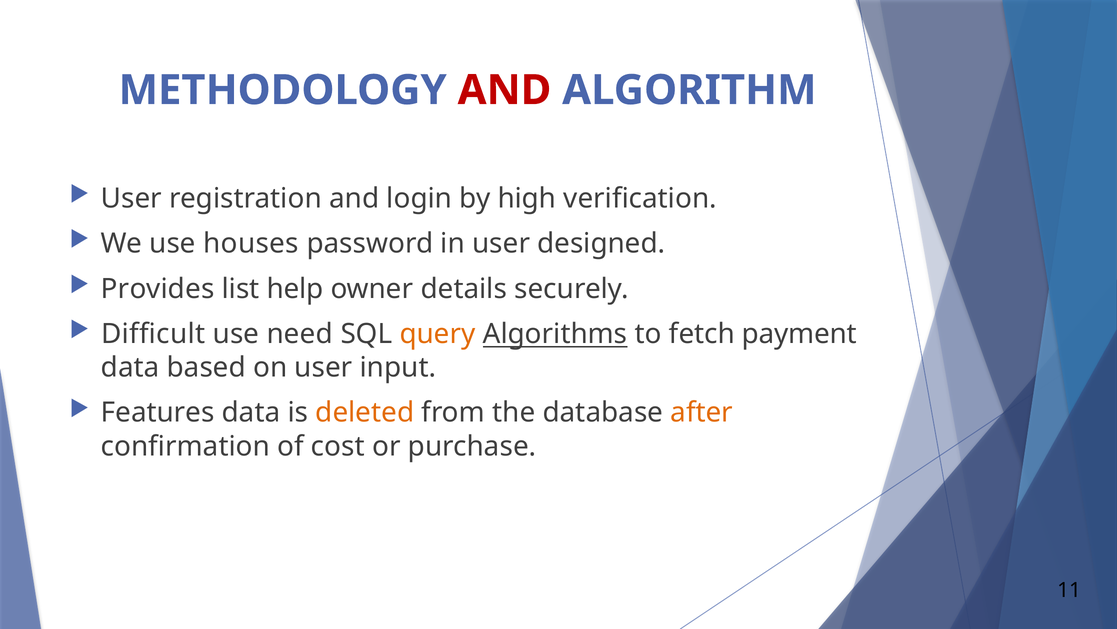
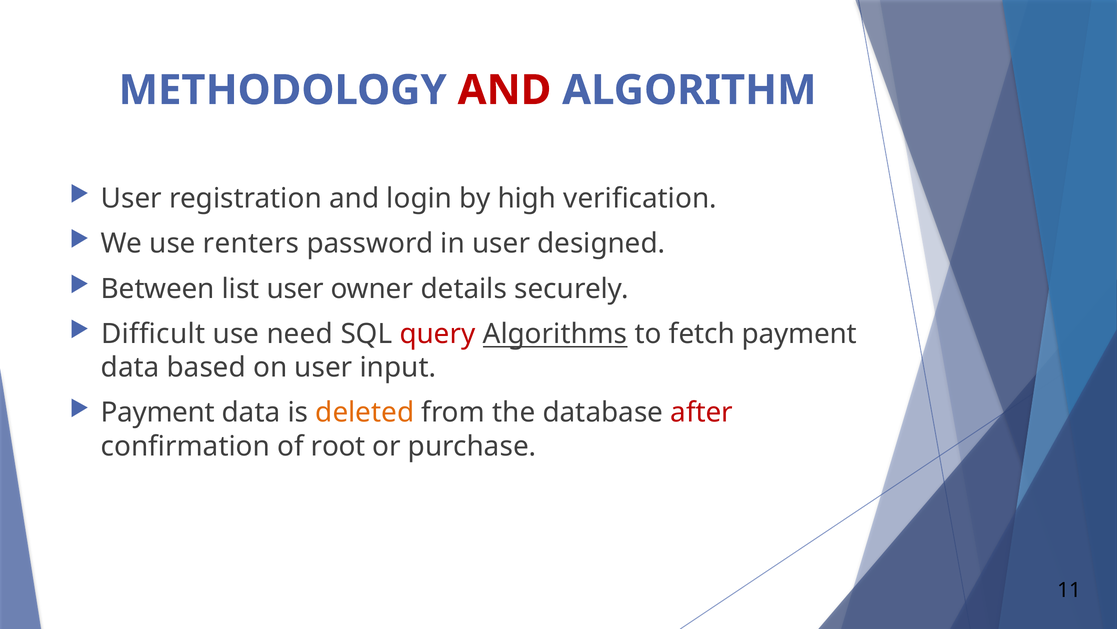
houses: houses -> renters (251, 243)
Provides: Provides -> Between (158, 288)
list help: help -> user (295, 288)
query colour: orange -> red (437, 334)
Features: Features -> Payment (158, 412)
after colour: orange -> red (702, 412)
cost: cost -> root (338, 446)
